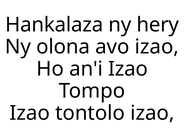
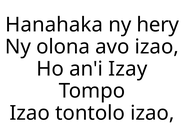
Hankalaza: Hankalaza -> Hanahaka (54, 25)
an'i Izao: Izao -> Izay (128, 69)
